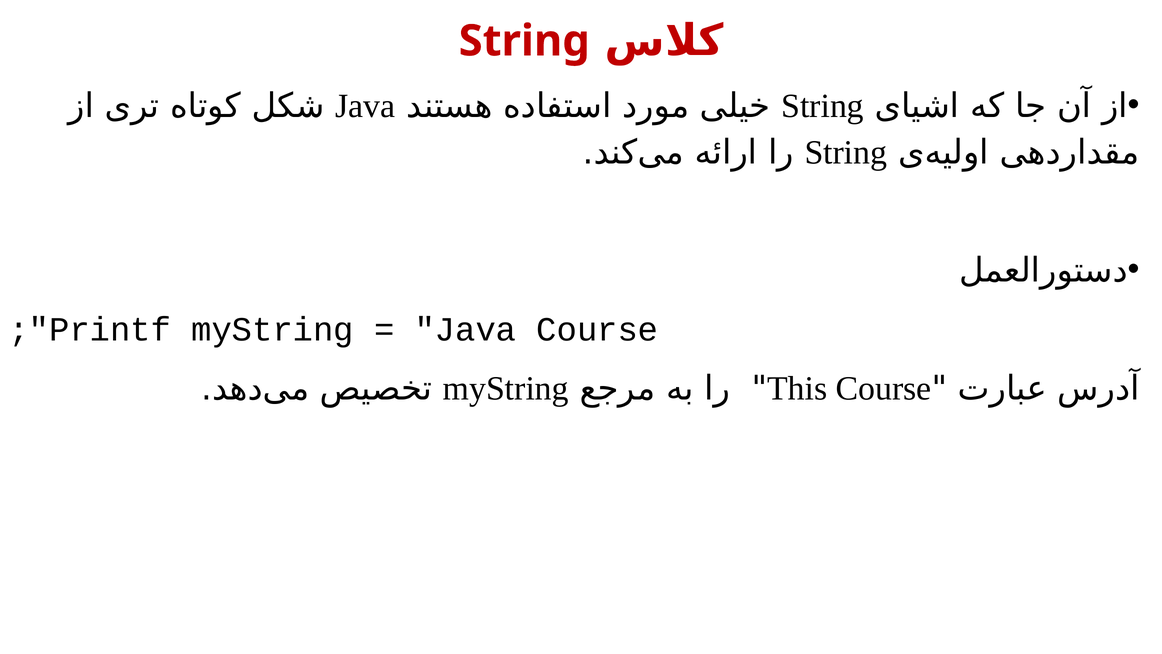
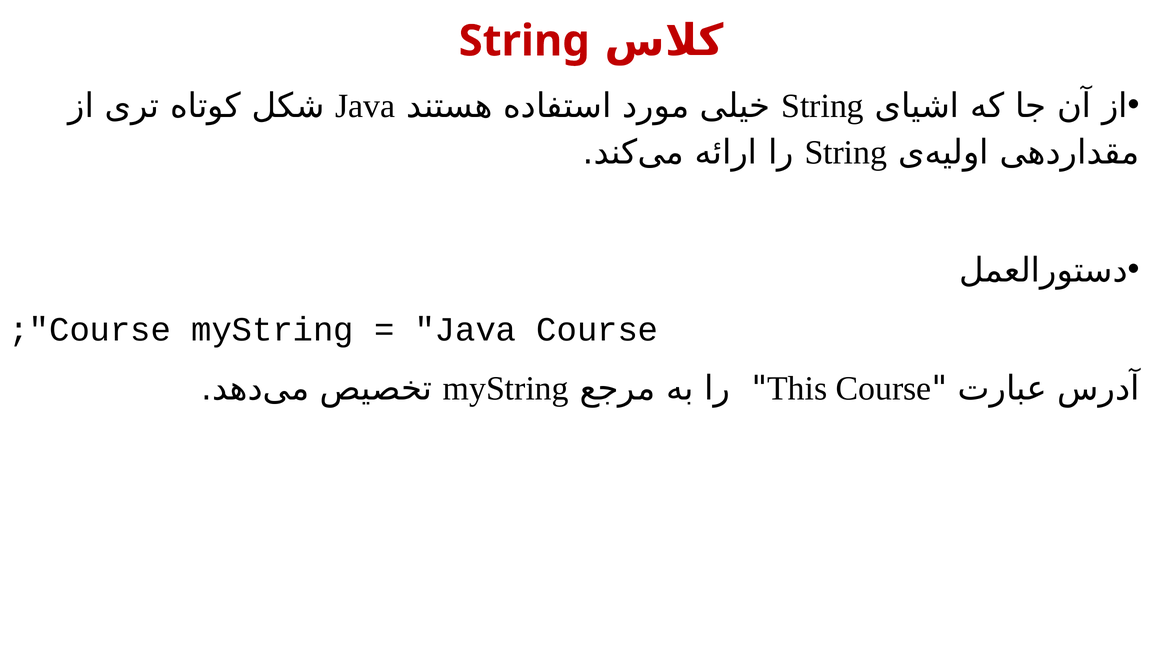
Printf: Printf -> Course (110, 329)
